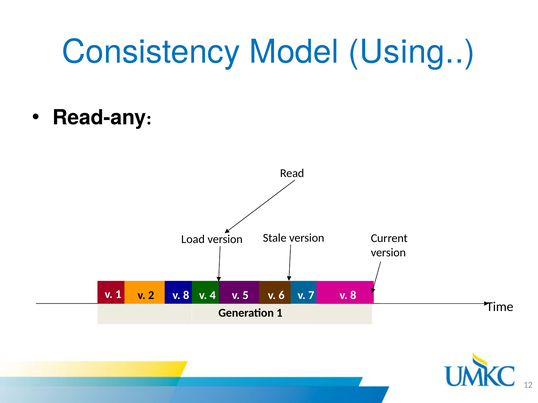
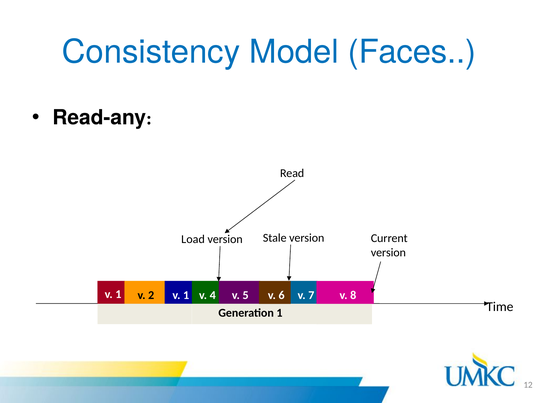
Using: Using -> Faces (412, 52)
2 v 8: 8 -> 1 (186, 296)
